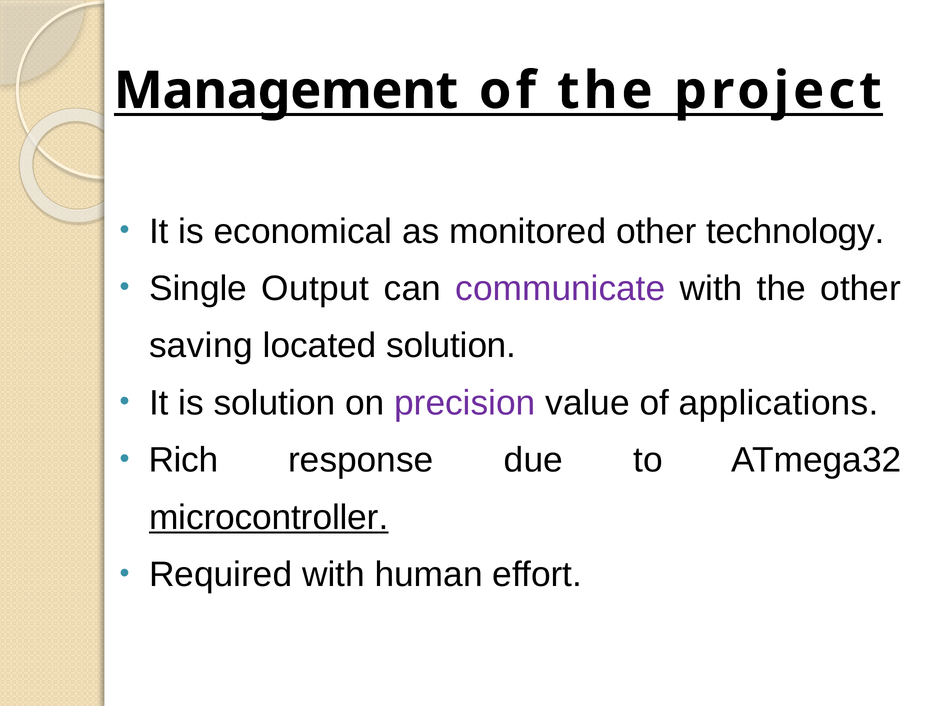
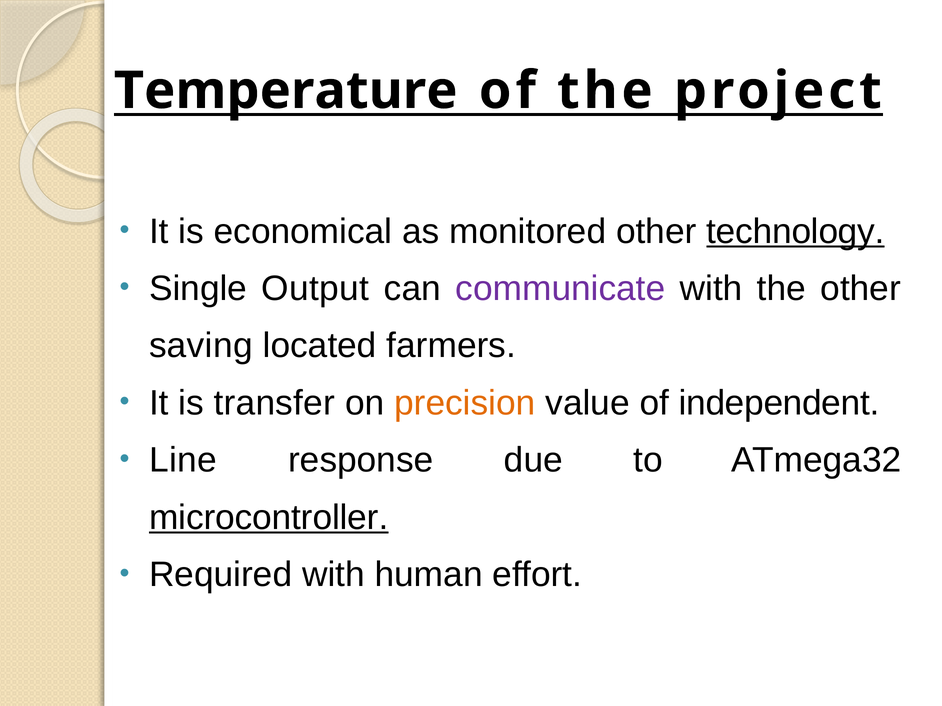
Management: Management -> Temperature (286, 91)
technology underline: none -> present (795, 232)
located solution: solution -> farmers (451, 346)
is solution: solution -> transfer (274, 403)
precision colour: purple -> orange (465, 403)
applications: applications -> independent (779, 403)
Rich: Rich -> Line (183, 461)
